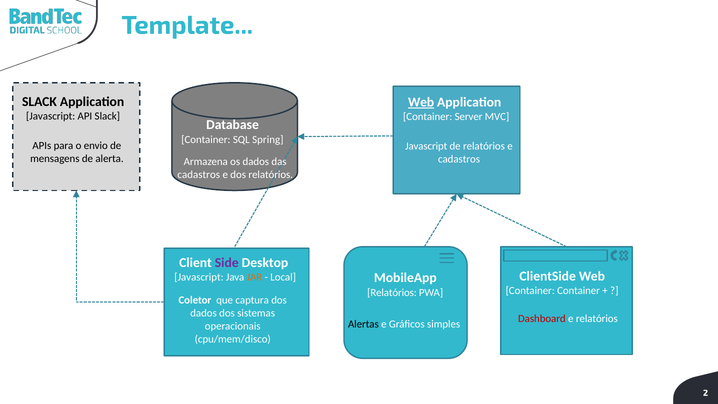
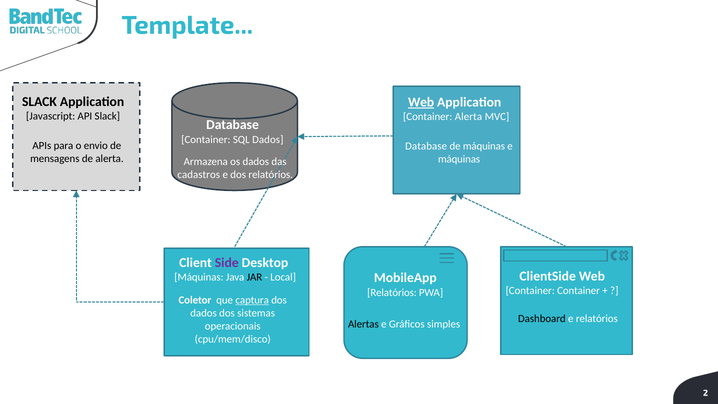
Container Server: Server -> Alerta (468, 116)
SQL Spring: Spring -> Dados (268, 139)
Javascript: Javascript -> Database (426, 146)
de relatórios: relatórios -> máquinas (484, 146)
cadastros: cadastros -> máquinas (459, 159)
Javascript: Javascript -> Máquinas (199, 277)
JAR colour: orange -> black (254, 277)
captura underline: none -> present (252, 300)
Dashboard colour: red -> black (542, 319)
